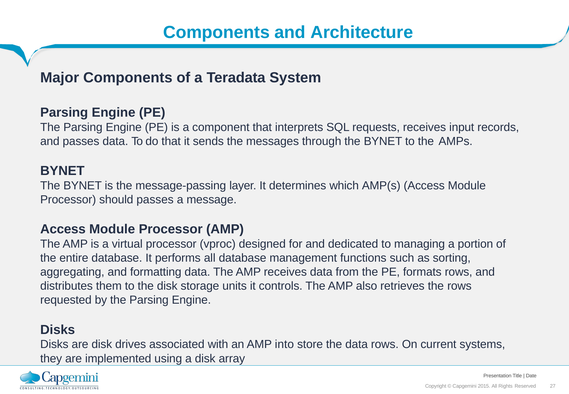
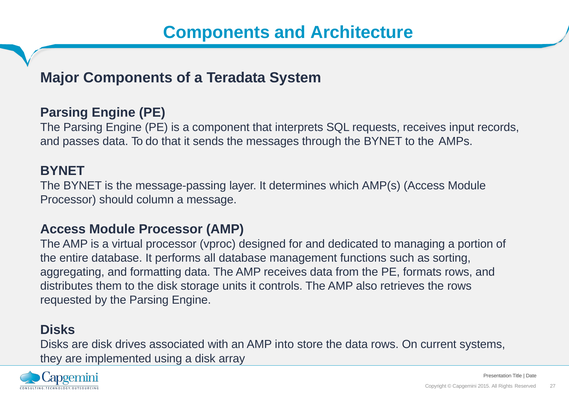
should passes: passes -> column (155, 200)
